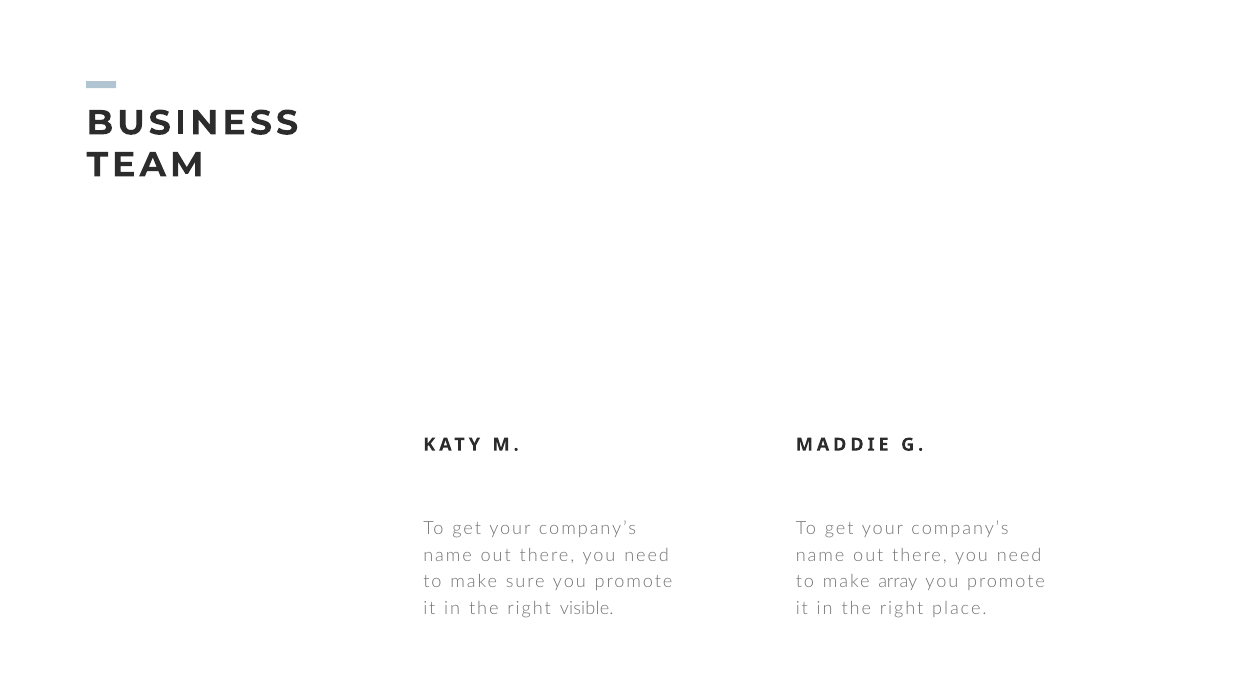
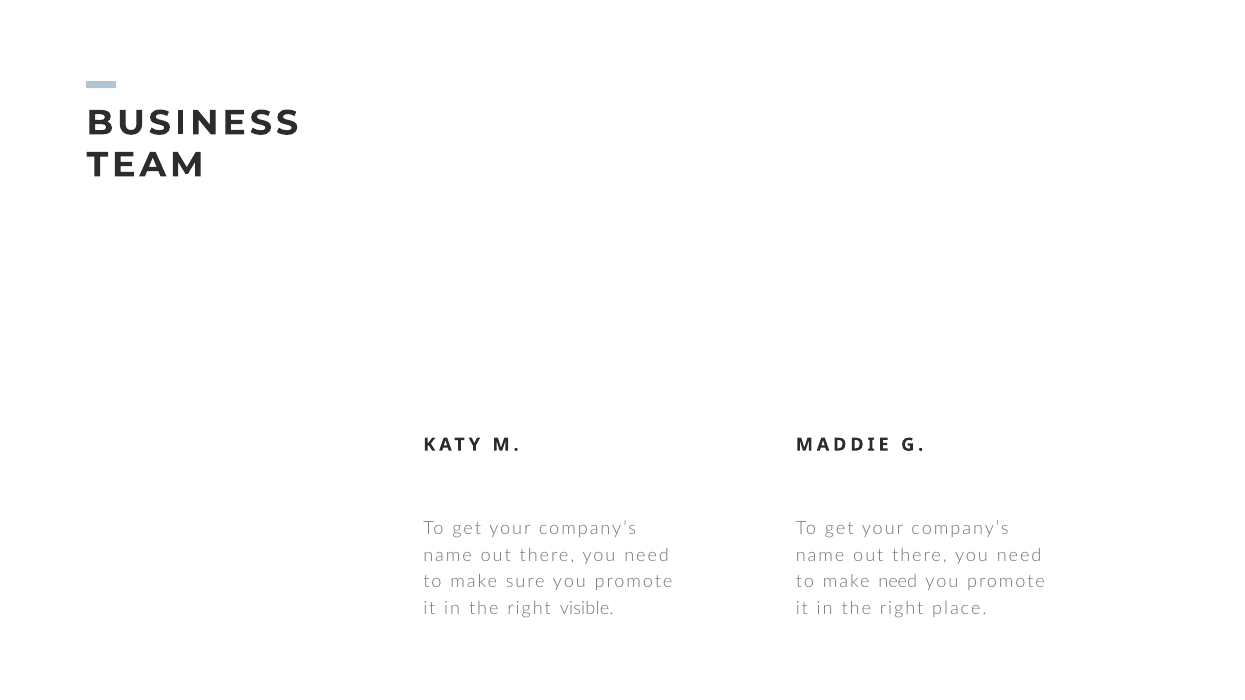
make array: array -> need (898, 582)
